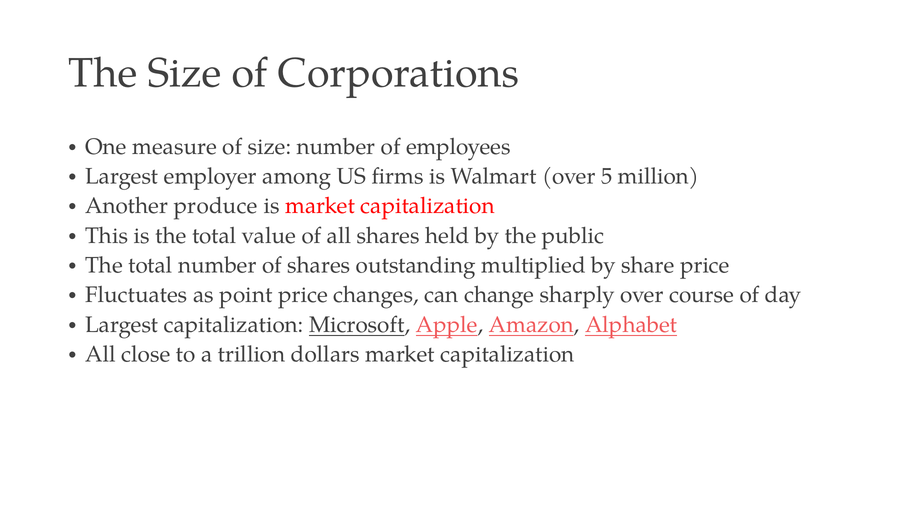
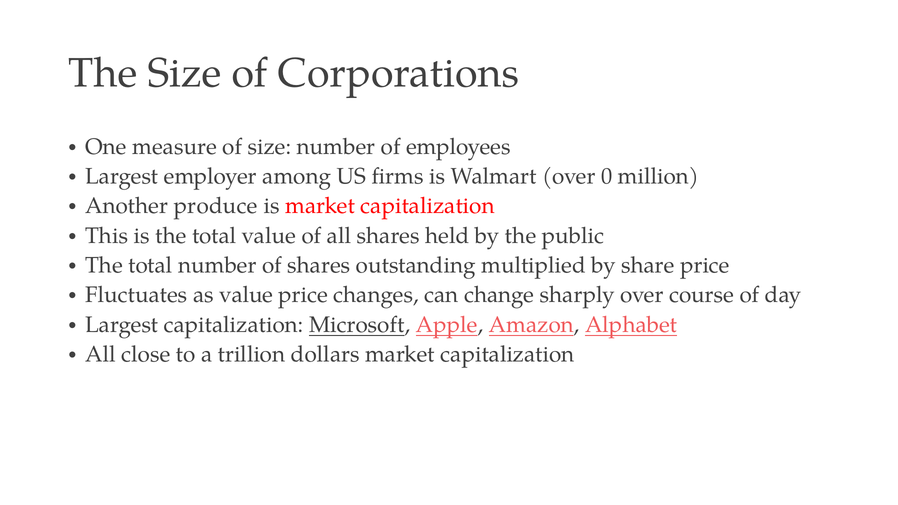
5: 5 -> 0 (607, 176)
as point: point -> value (246, 295)
